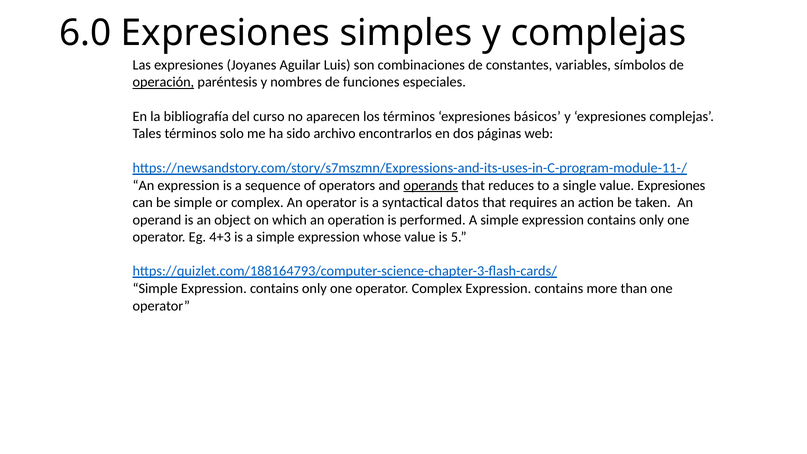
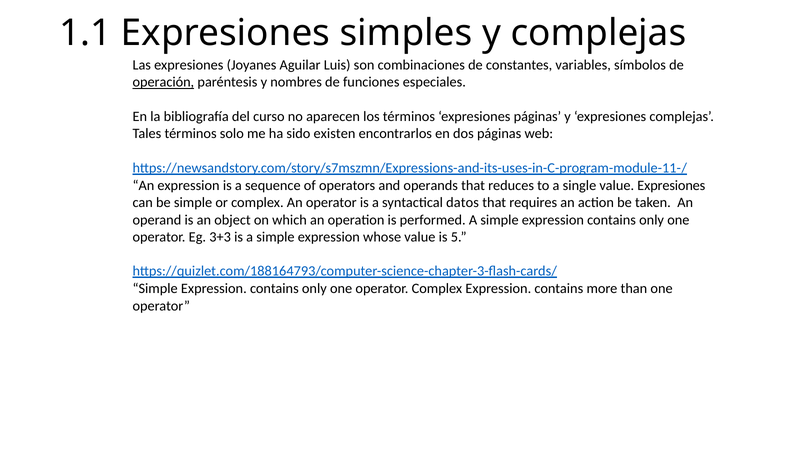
6.0: 6.0 -> 1.1 (85, 33)
expresiones básicos: básicos -> páginas (537, 117)
archivo: archivo -> existen (335, 134)
operands underline: present -> none (431, 185)
4+3: 4+3 -> 3+3 (220, 237)
